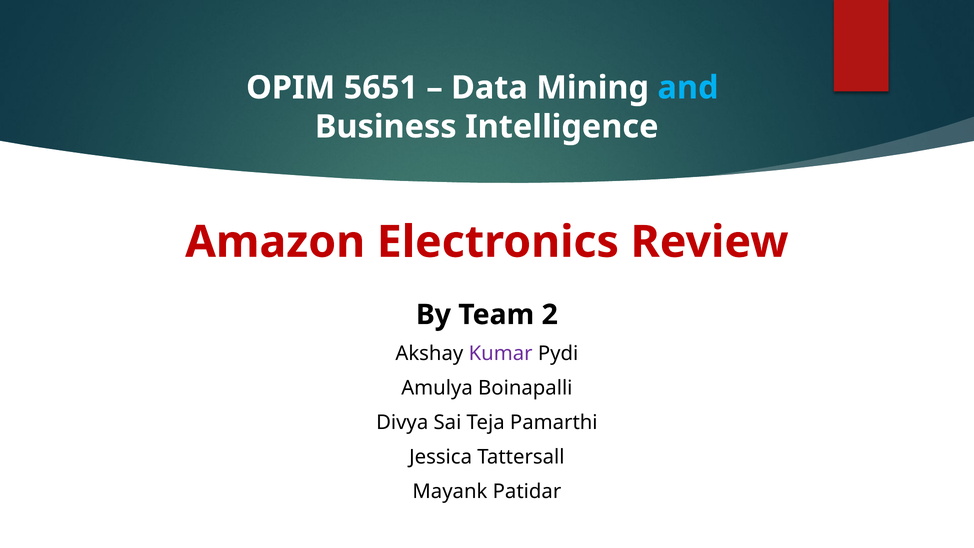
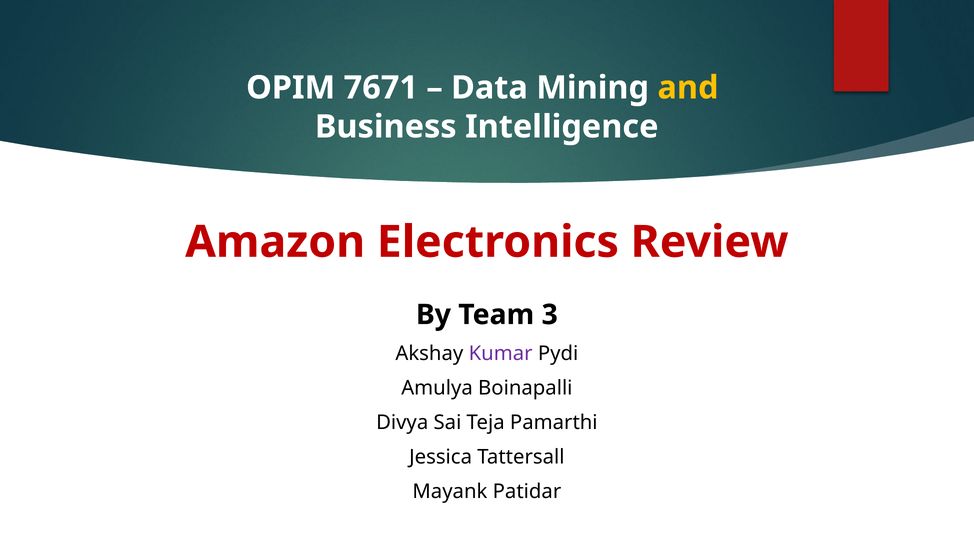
5651: 5651 -> 7671 (381, 88)
and colour: light blue -> yellow (688, 88)
2: 2 -> 3 (550, 315)
